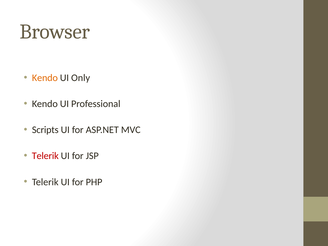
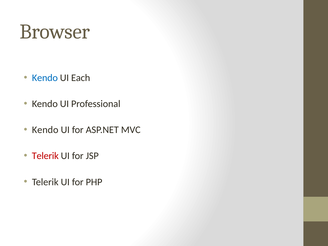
Kendo colour: orange -> blue (45, 78)
Only: Only -> Each (81, 78)
Scripts: Scripts -> Kendo (45, 130)
